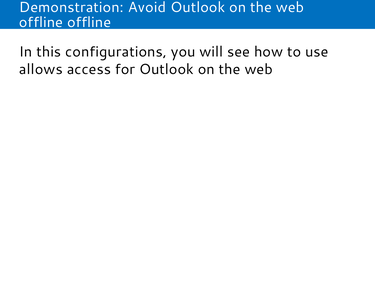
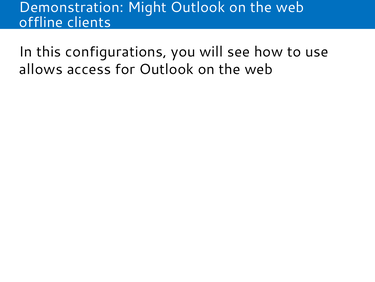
Avoid: Avoid -> Might (147, 7)
offline offline: offline -> clients (89, 22)
